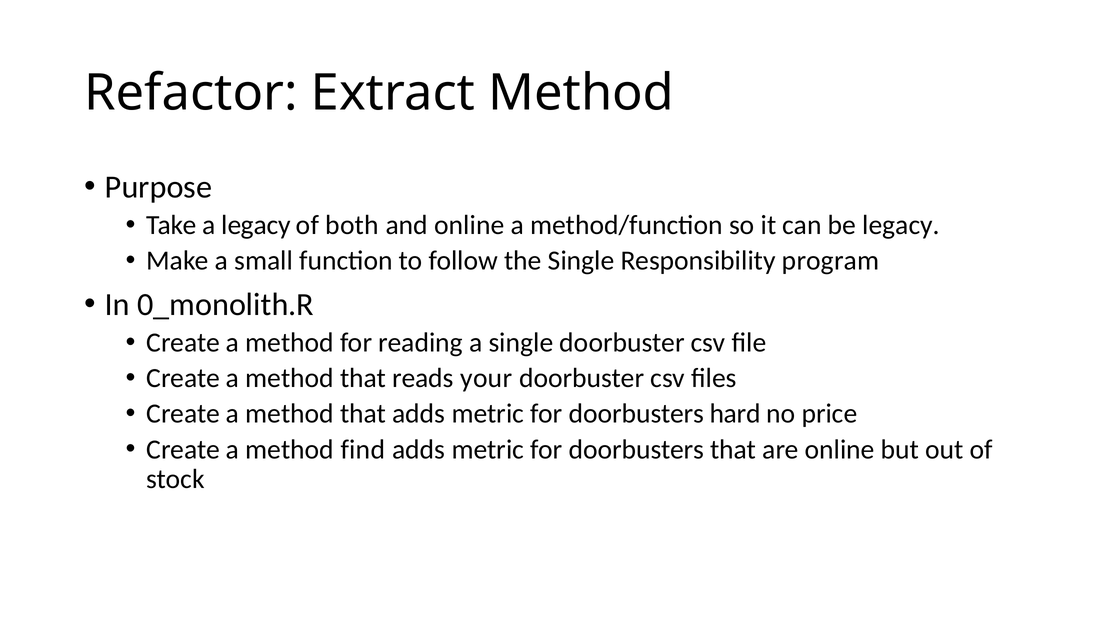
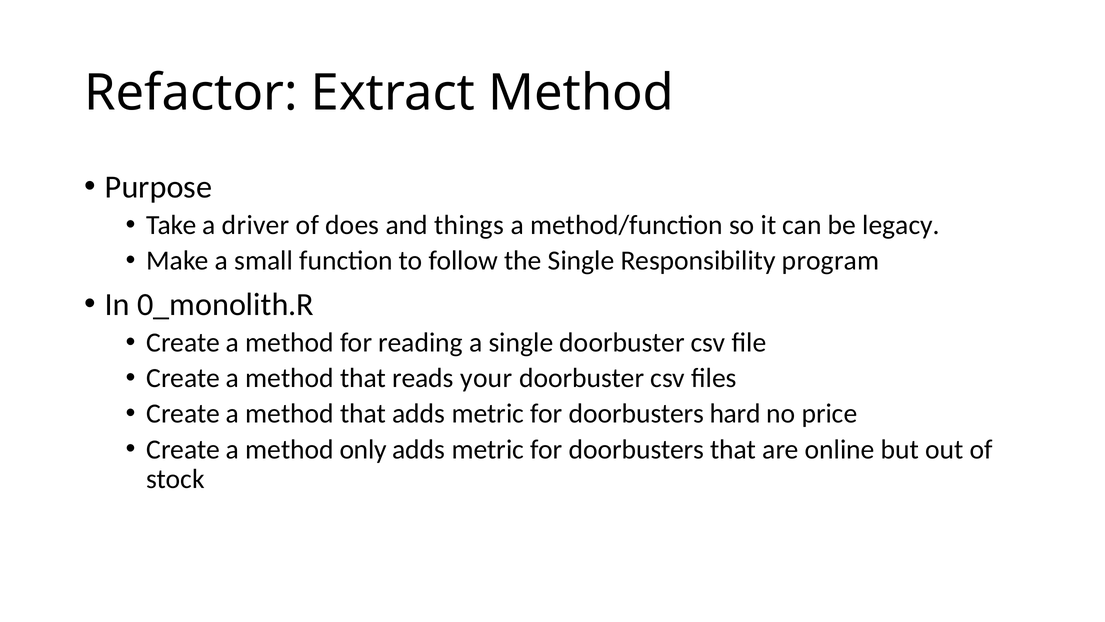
a legacy: legacy -> driver (256, 225)
both: both -> does (352, 225)
and online: online -> things (469, 225)
find: find -> only (363, 449)
